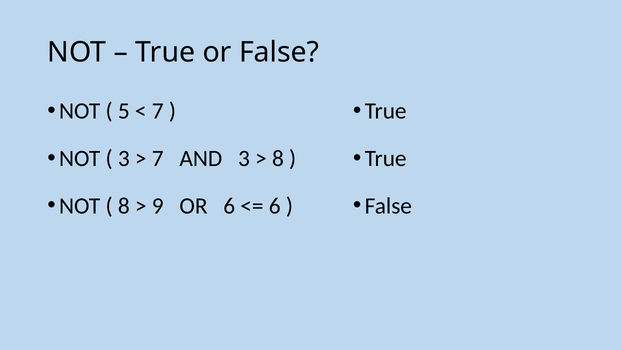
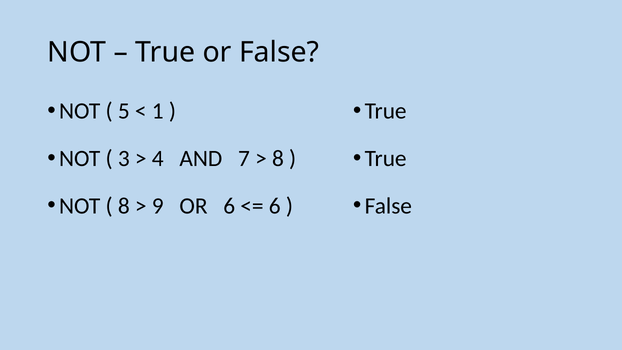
7: 7 -> 1 (158, 111)
7: 7 -> 4 (158, 159)
AND 3: 3 -> 7 (244, 159)
